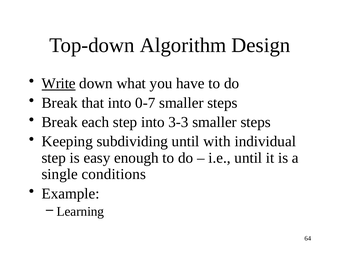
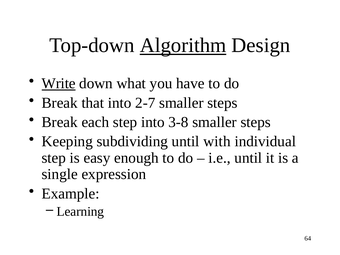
Algorithm underline: none -> present (183, 45)
0-7: 0-7 -> 2-7 (145, 103)
3-3: 3-3 -> 3-8 (178, 122)
conditions: conditions -> expression (114, 174)
